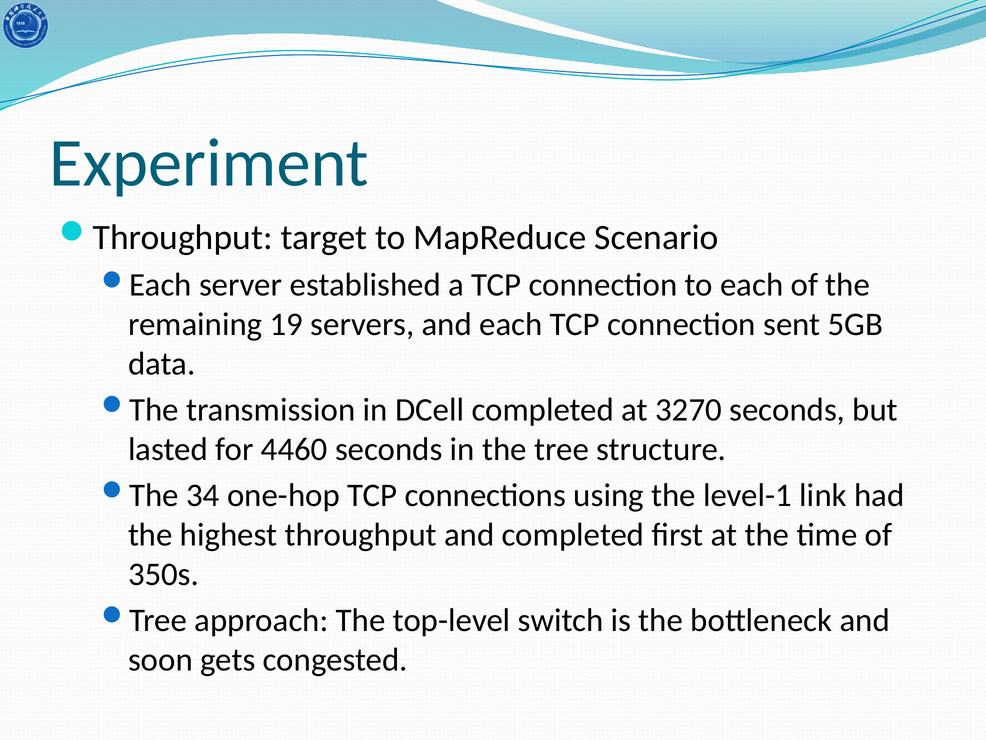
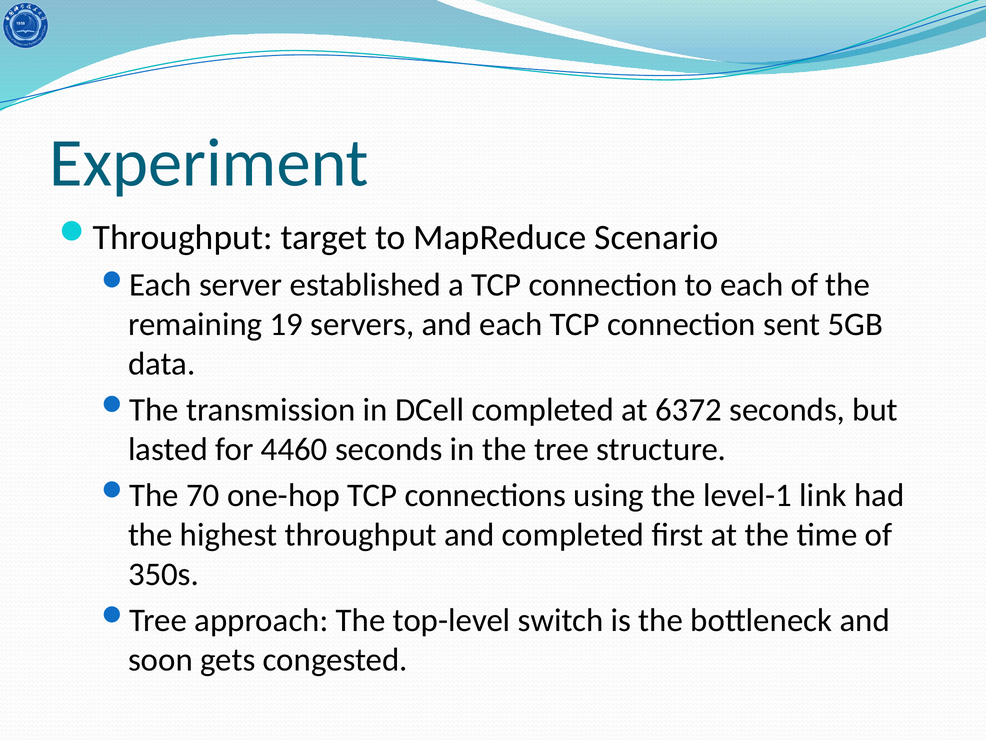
3270: 3270 -> 6372 (689, 410)
34: 34 -> 70 (203, 495)
